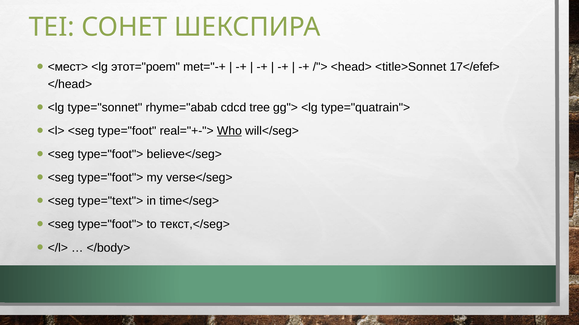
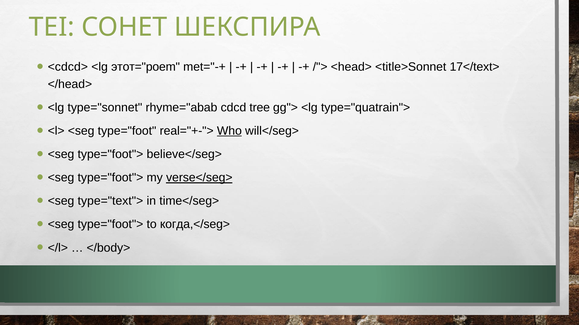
<мест>: <мест> -> <cdcd> (68, 67)
17</efef>: 17</efef> -> 17</text> (475, 67)
verse</seg> underline: none -> present (199, 178)
текст,</seg>: текст,</seg> -> когда,</seg> (195, 225)
